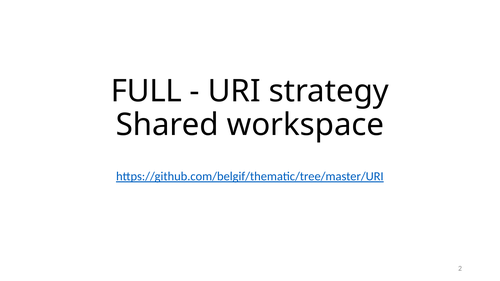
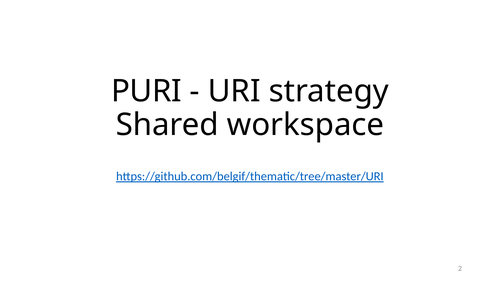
FULL: FULL -> PURI (146, 91)
